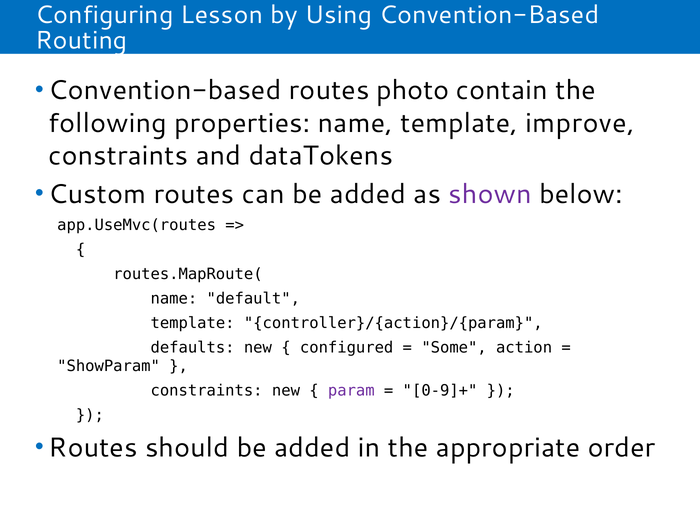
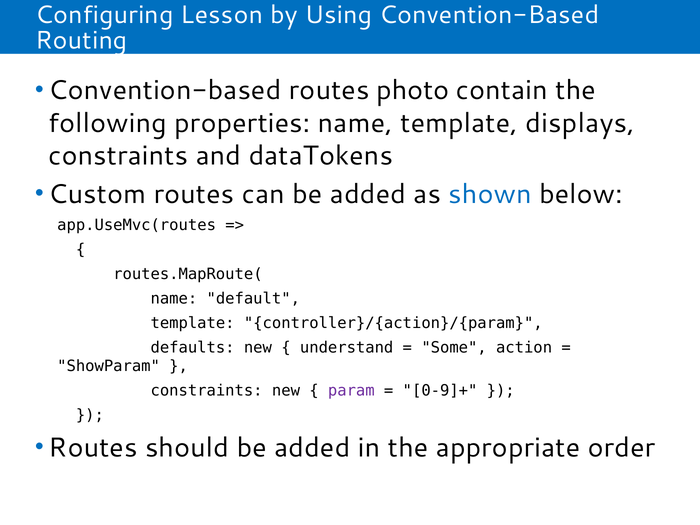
improve: improve -> displays (580, 123)
shown colour: purple -> blue (490, 194)
configured: configured -> understand (347, 348)
